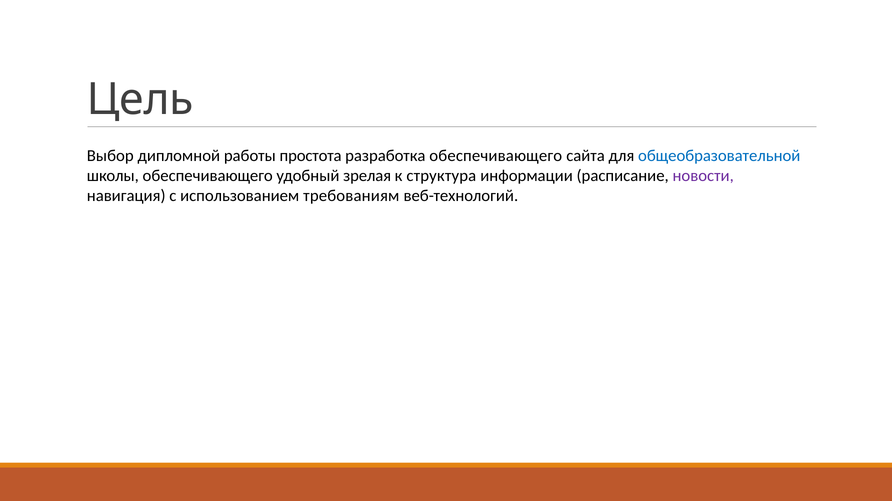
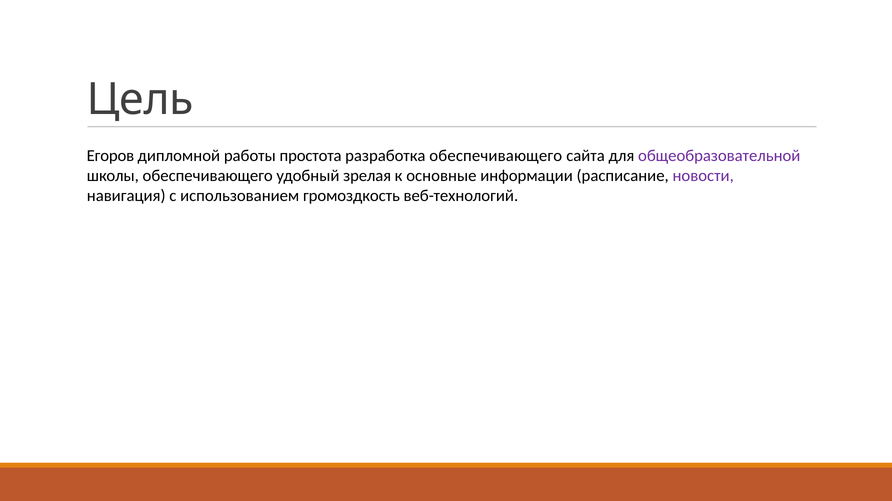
Выбор: Выбор -> Егоров (110, 156)
общеобразовательной colour: blue -> purple (719, 156)
структура: структура -> основные (441, 176)
требованиям: требованиям -> громоздкость (351, 196)
